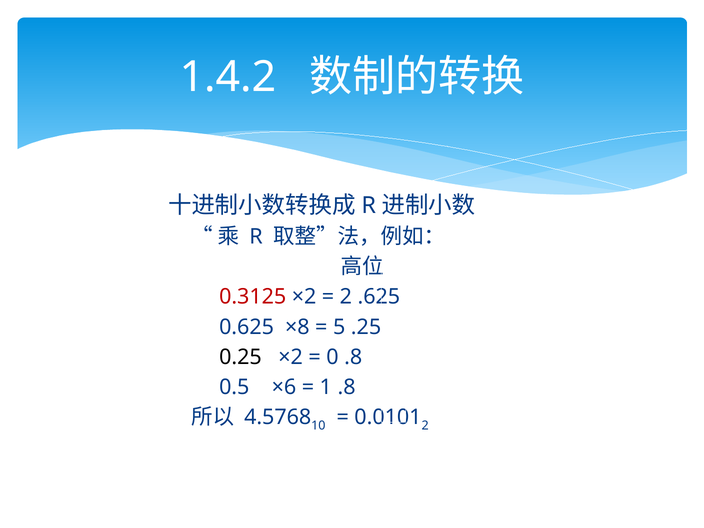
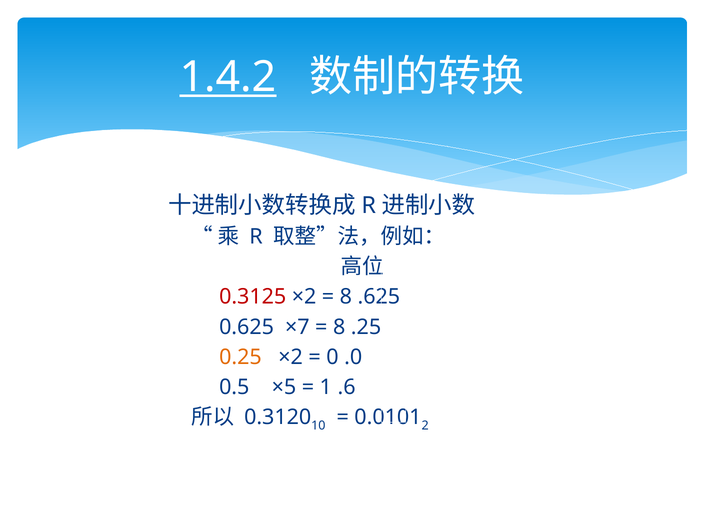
1.4.2 underline: none -> present (228, 77)
2: 2 -> 8 (346, 297)
×8: ×8 -> ×7 (297, 327)
5: 5 -> 8 (339, 327)
0.25 colour: black -> orange (240, 357)
0 .8: .8 -> .0 (353, 357)
×6: ×6 -> ×5 (284, 387)
1 .8: .8 -> .6 (347, 387)
4.5768: 4.5768 -> 0.3120 (278, 417)
